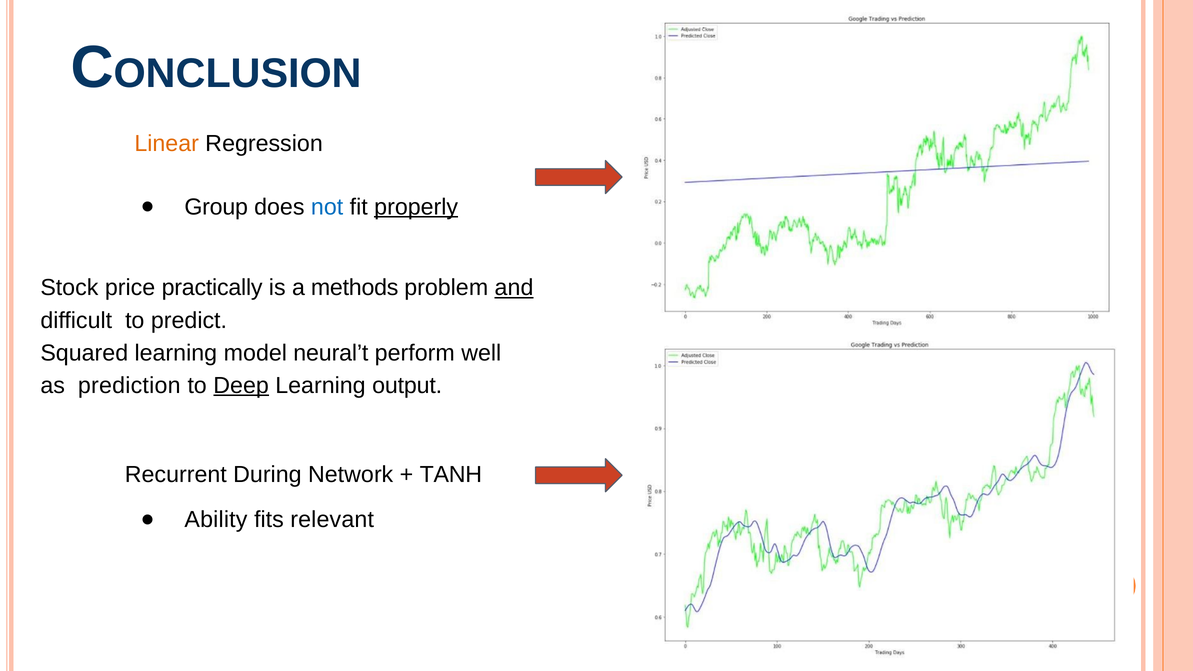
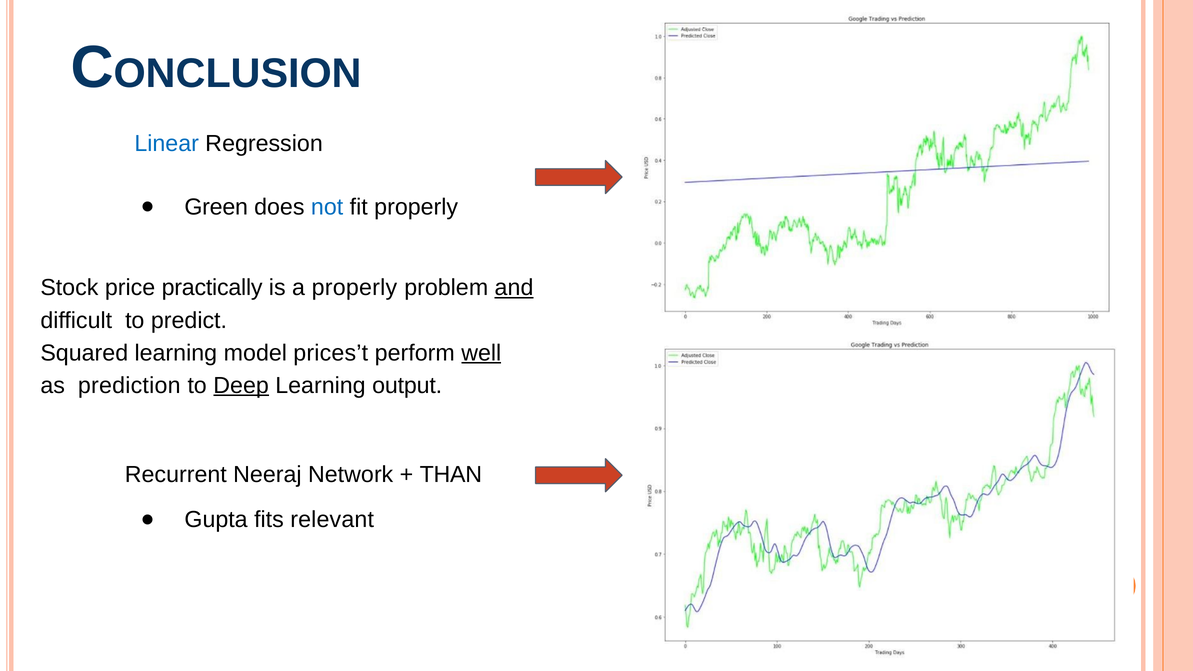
Linear colour: orange -> blue (167, 144)
Group: Group -> Green (216, 207)
properly underline: present -> none (416, 207)
a methods: methods -> properly (354, 288)
neural’t: neural’t -> prices’t (331, 353)
well underline: none -> present (481, 353)
During: During -> Neeraj (267, 475)
TANH: TANH -> THAN (451, 475)
Ability: Ability -> Gupta (216, 520)
